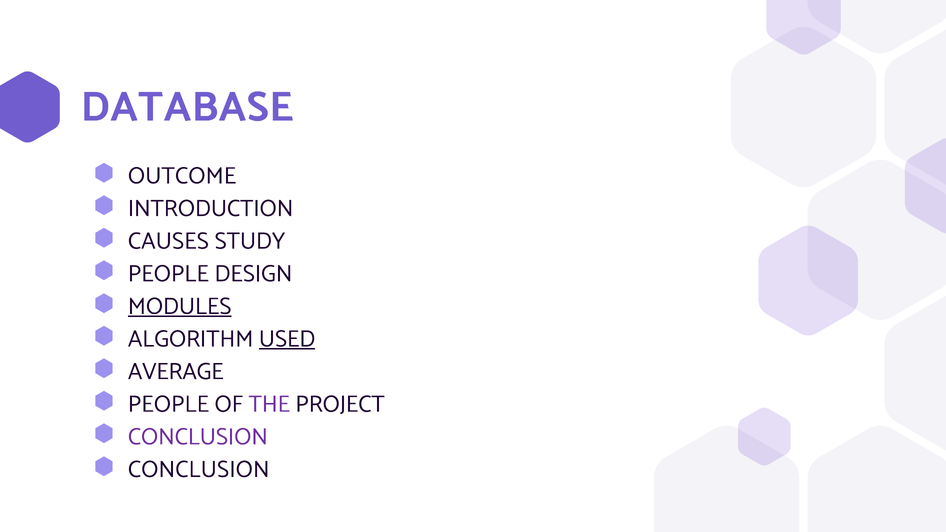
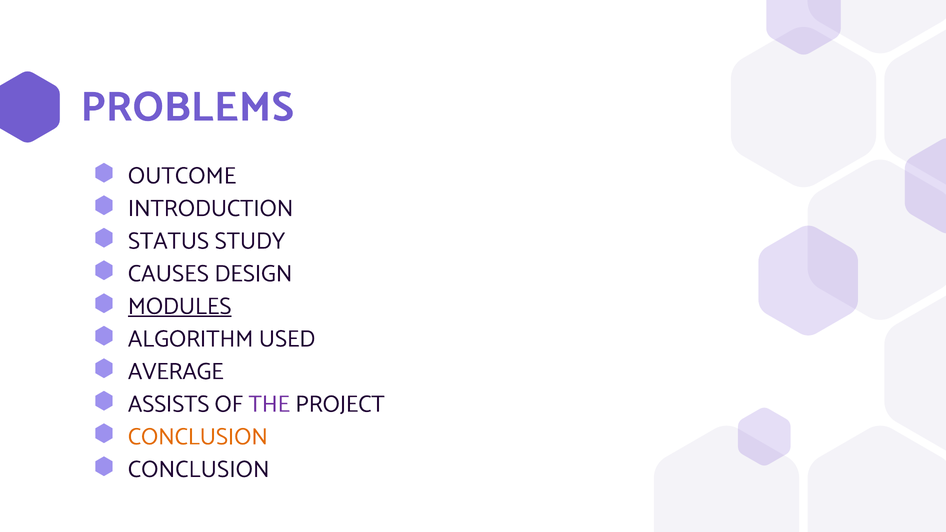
DATABASE: DATABASE -> PROBLEMS (187, 107)
CAUSES: CAUSES -> STATUS (168, 241)
PEOPLE: PEOPLE -> CAUSES (168, 274)
USED underline: present -> none (287, 339)
PEOPLE: PEOPLE -> ASSISTS (169, 404)
CONCLUSION colour: purple -> orange (198, 437)
